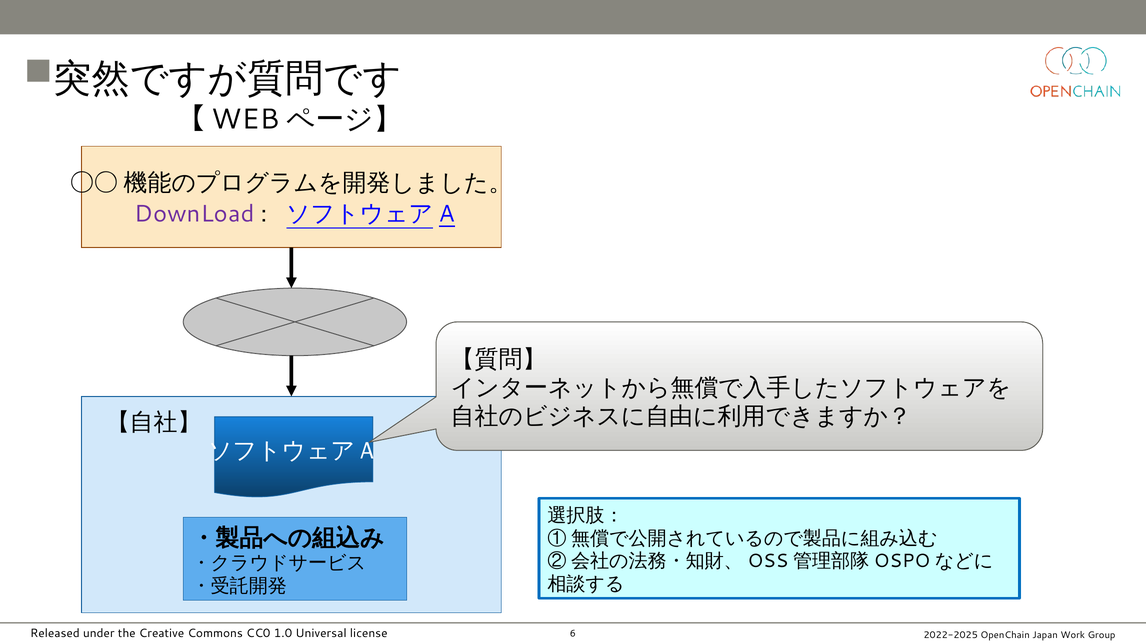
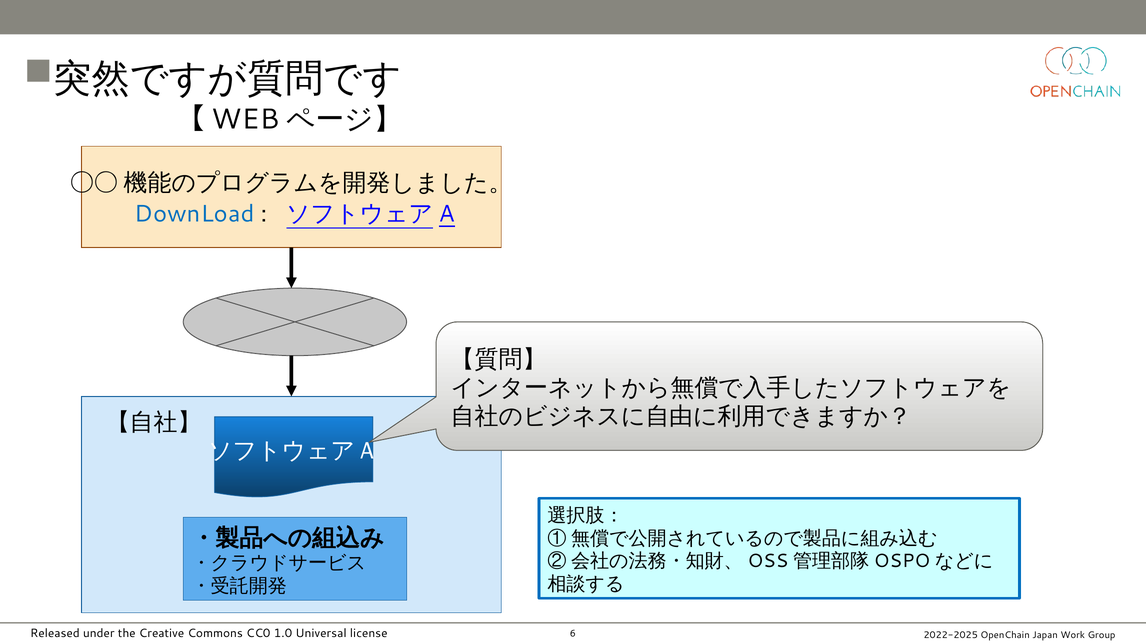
DownLoad colour: purple -> blue (194, 214)
